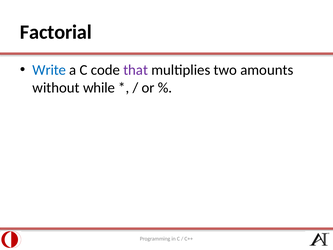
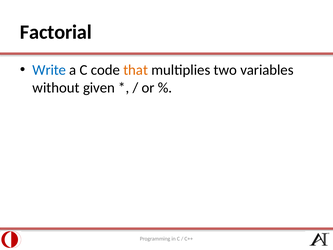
that colour: purple -> orange (136, 70)
amounts: amounts -> variables (267, 70)
while: while -> given (99, 88)
